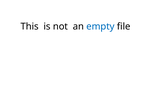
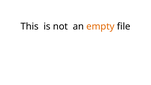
empty colour: blue -> orange (100, 26)
